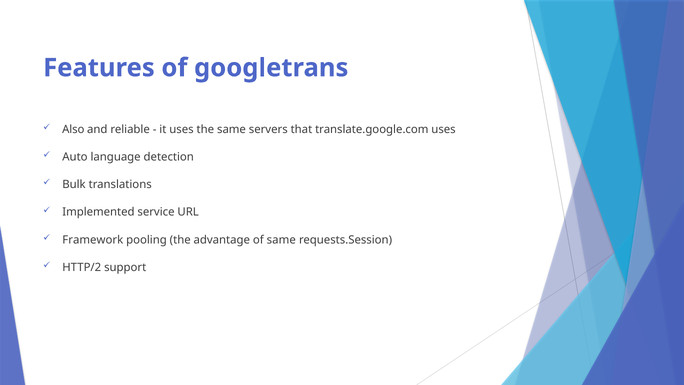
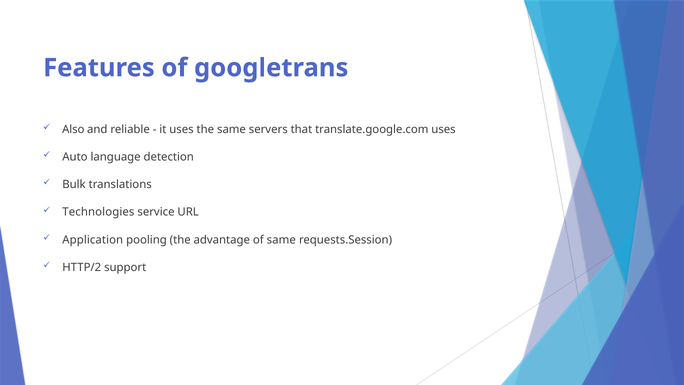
Implemented: Implemented -> Technologies (98, 212)
Framework: Framework -> Application (93, 240)
